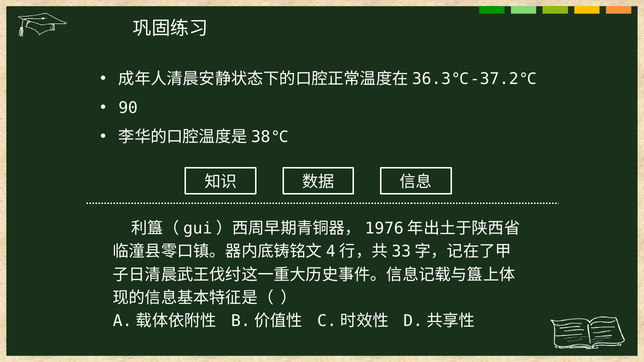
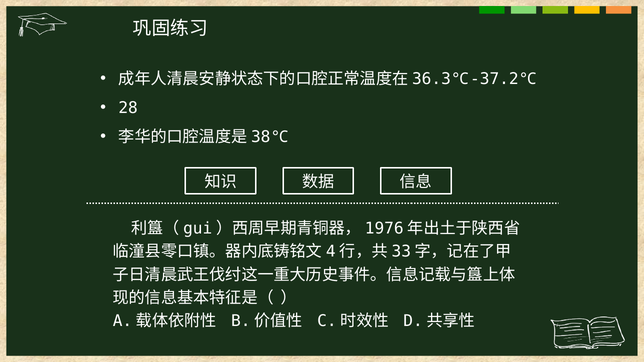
90: 90 -> 28 (128, 108)
